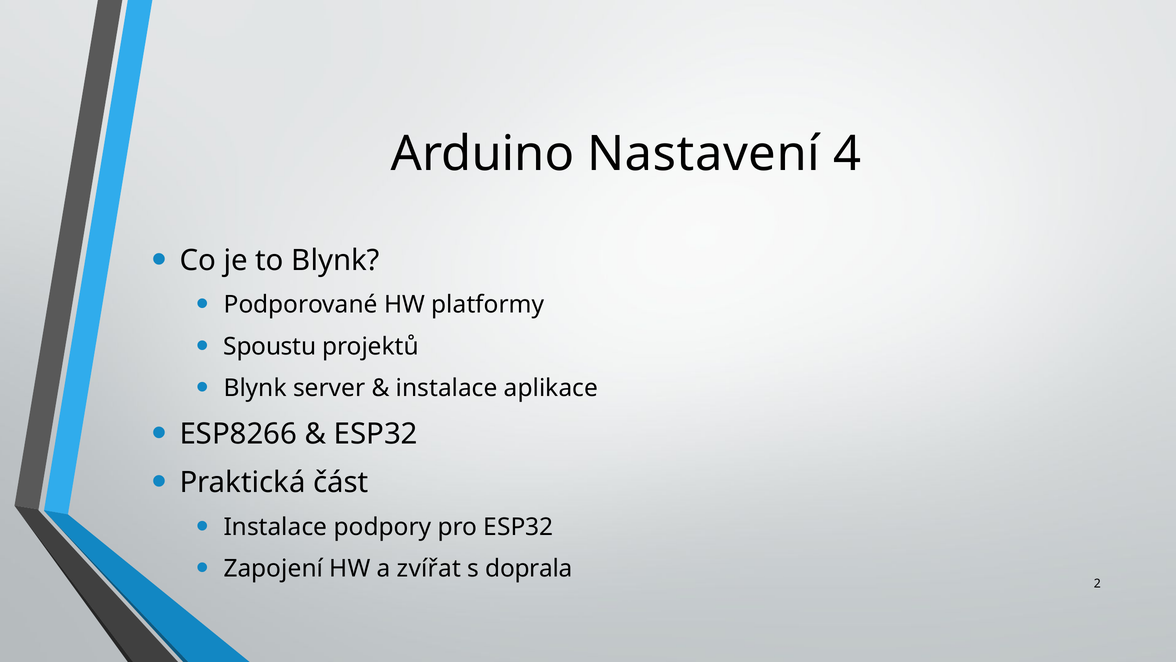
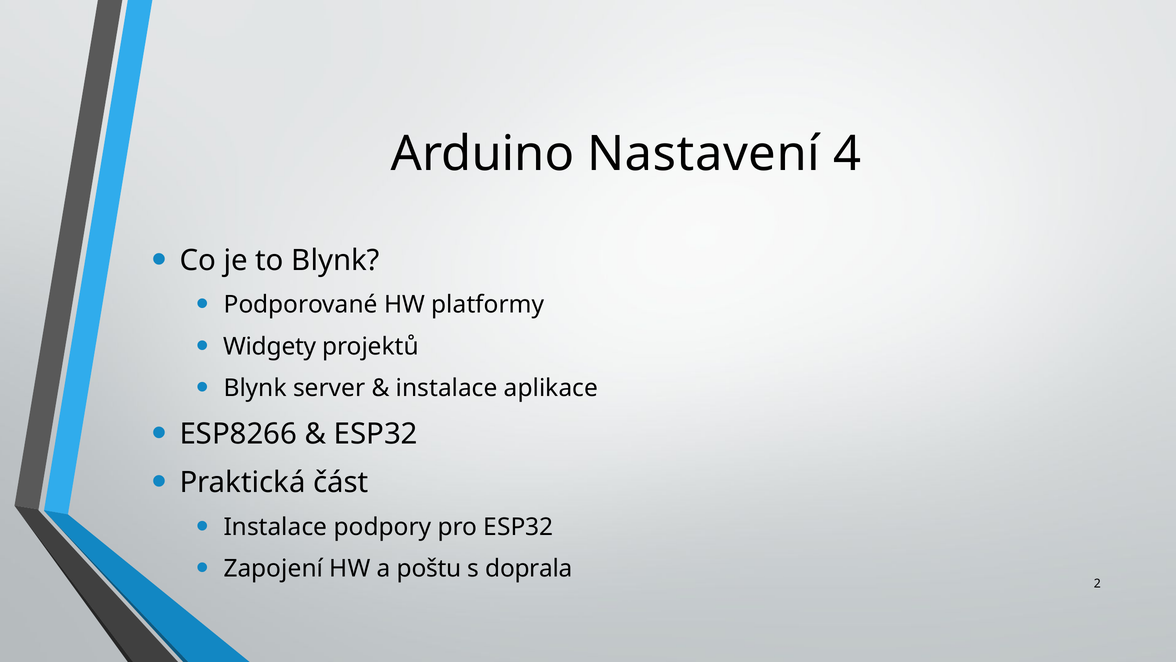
Spoustu: Spoustu -> Widgety (270, 346)
zvířat: zvířat -> poštu (429, 568)
